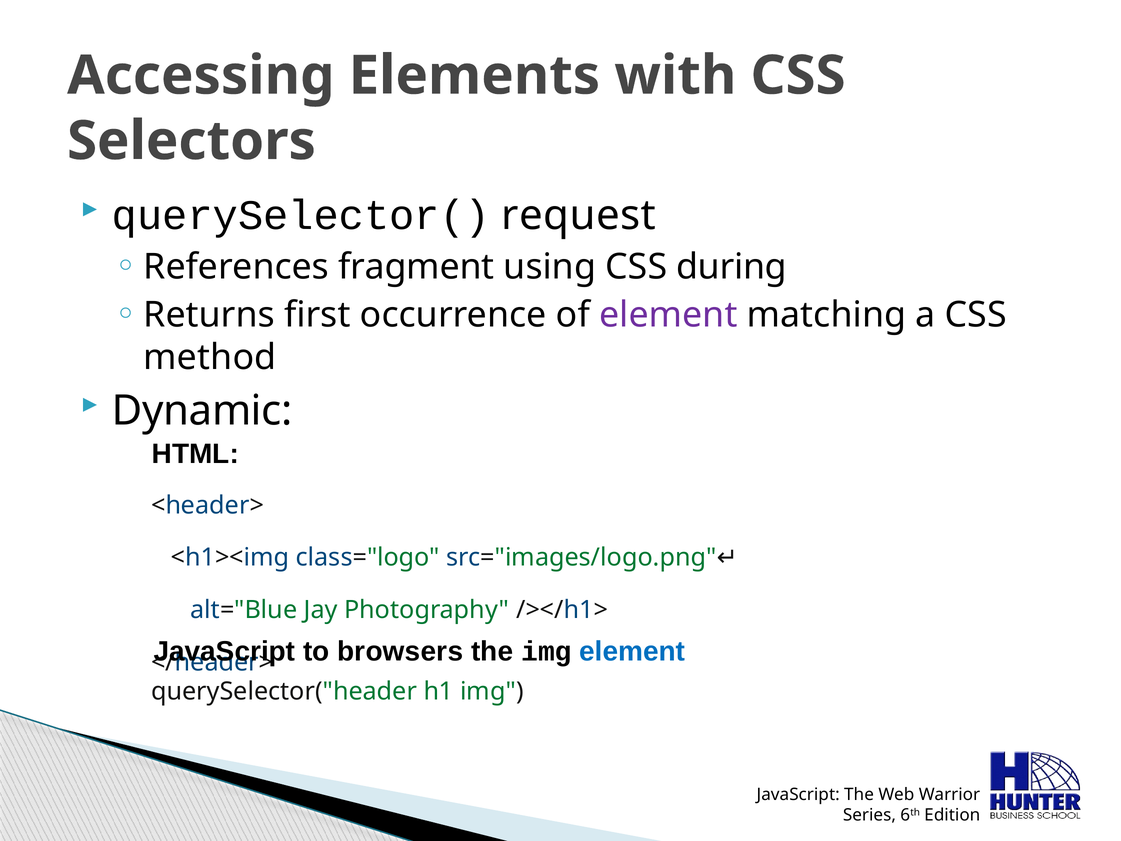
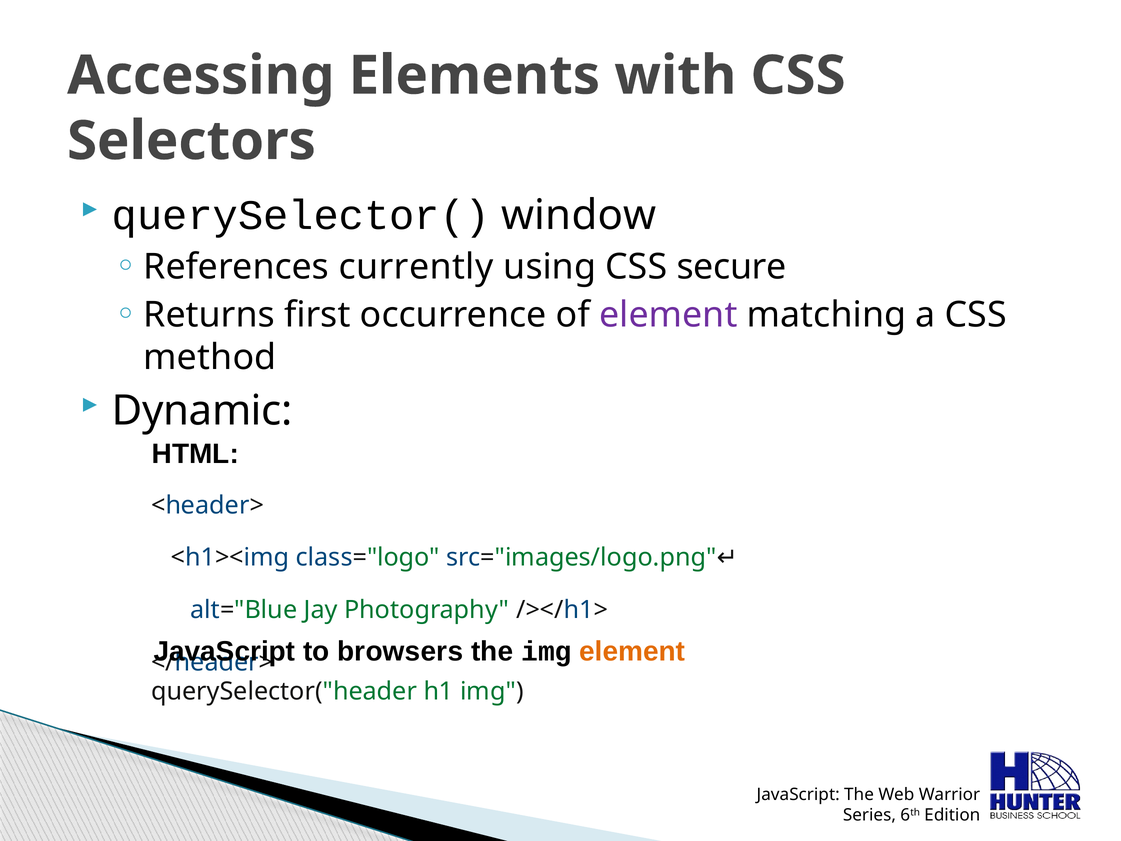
request: request -> window (579, 215)
fragment: fragment -> currently (416, 267)
during: during -> secure (732, 267)
element colour: blue -> orange (632, 652)
